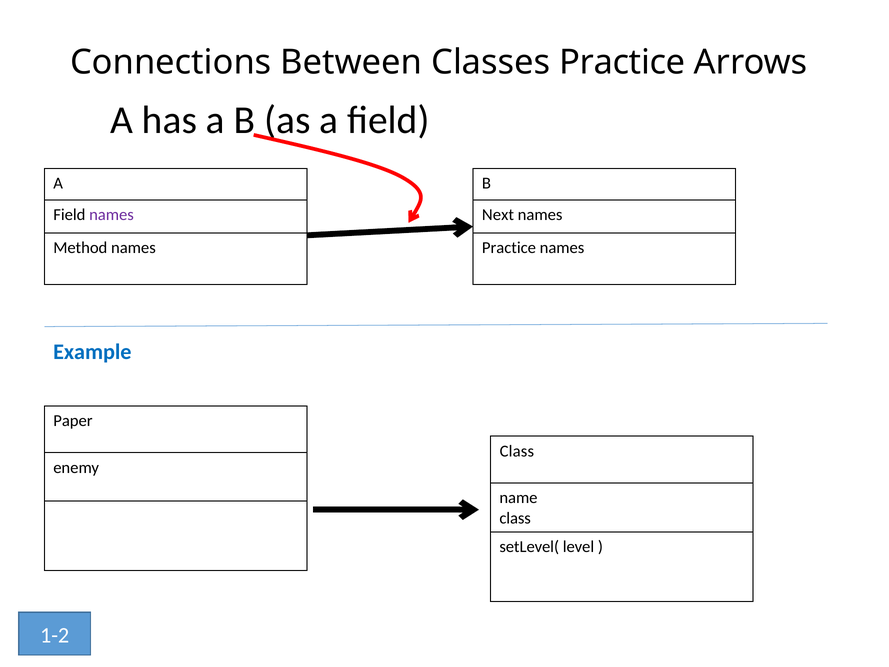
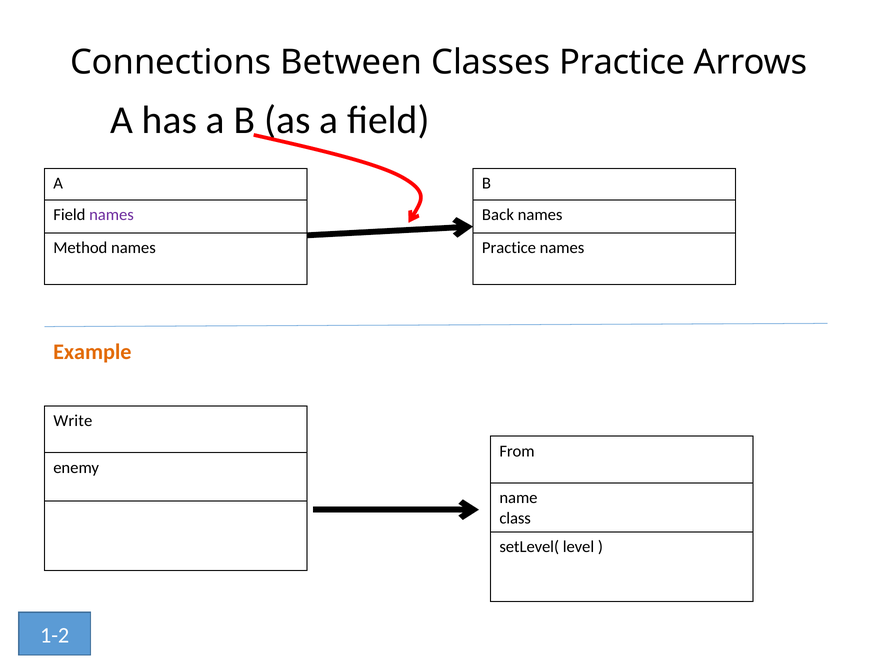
Next: Next -> Back (498, 215)
Example colour: blue -> orange (92, 352)
Paper: Paper -> Write (73, 421)
Class: Class -> From (517, 451)
